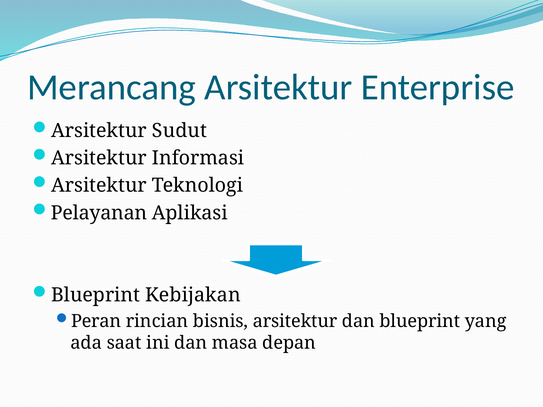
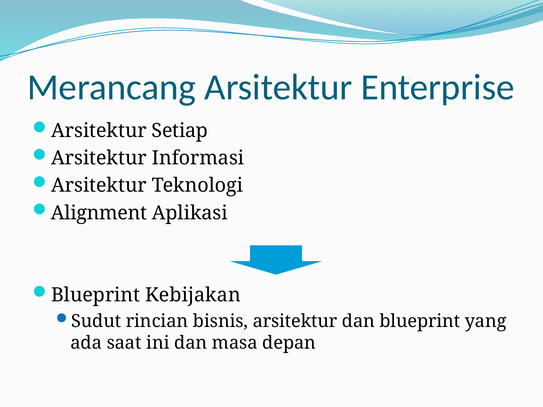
Sudut: Sudut -> Setiap (180, 131)
Pelayanan: Pelayanan -> Alignment (99, 213)
Peran: Peran -> Sudut (96, 321)
